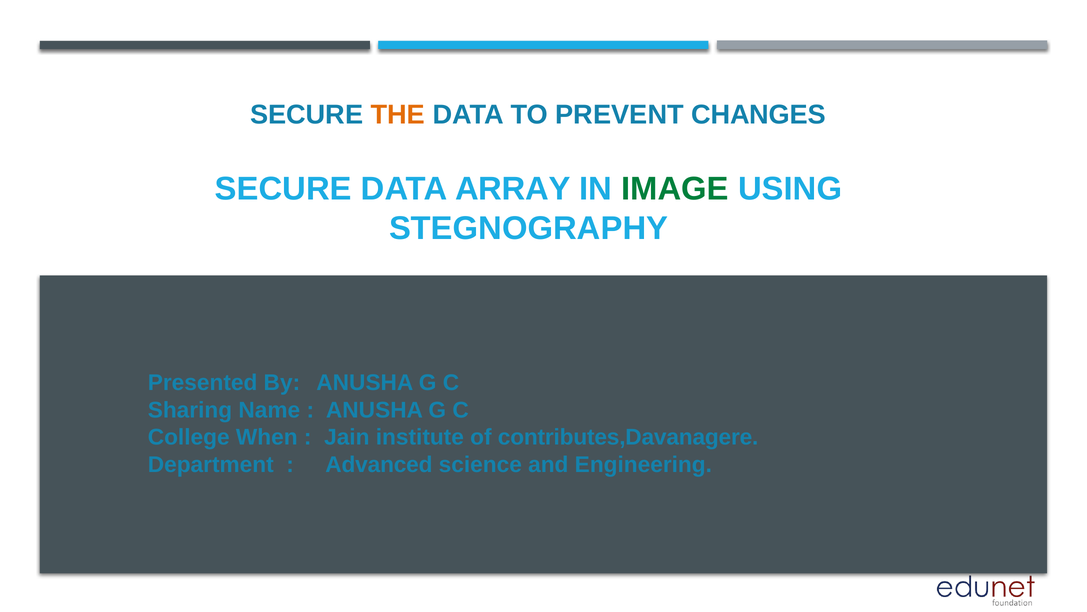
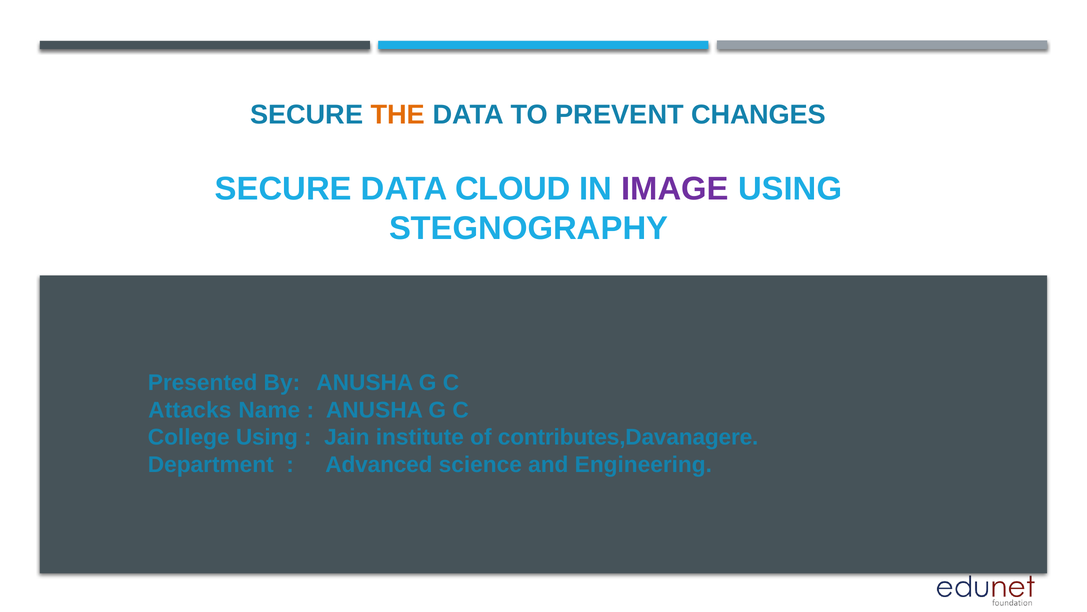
ARRAY: ARRAY -> CLOUD (513, 189)
IMAGE colour: green -> purple (675, 189)
Sharing: Sharing -> Attacks (190, 410)
College When: When -> Using (267, 437)
